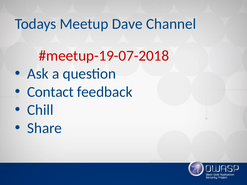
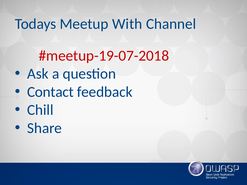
Dave: Dave -> With (127, 24)
